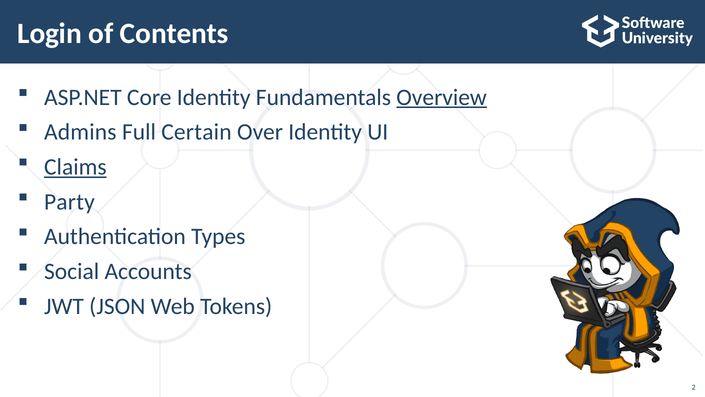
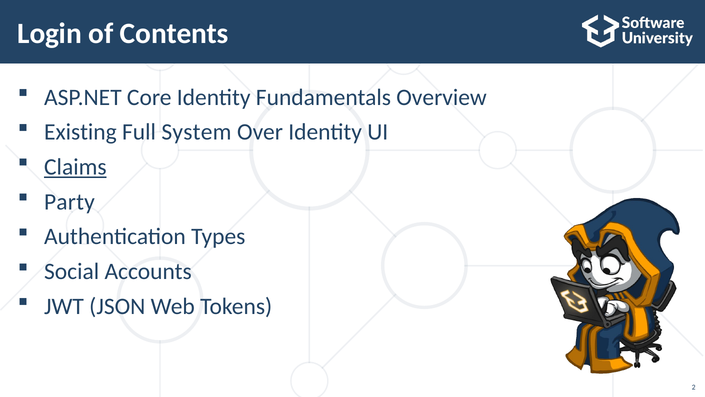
Overview underline: present -> none (442, 97)
Admins: Admins -> Existing (80, 132)
Certain: Certain -> System (196, 132)
